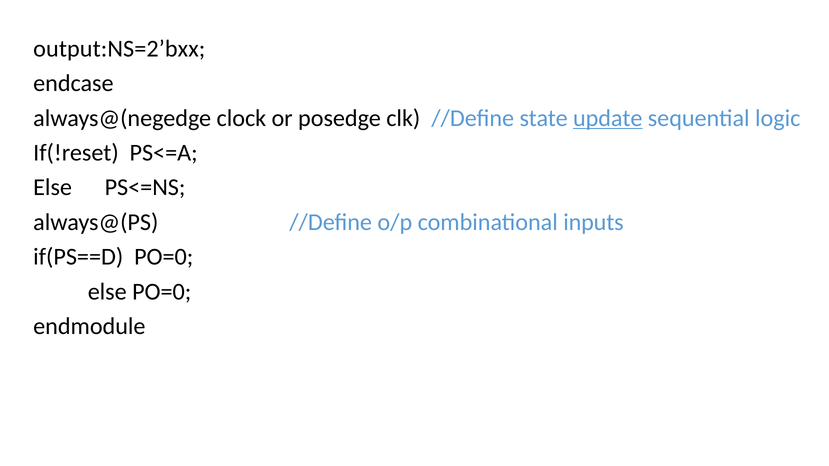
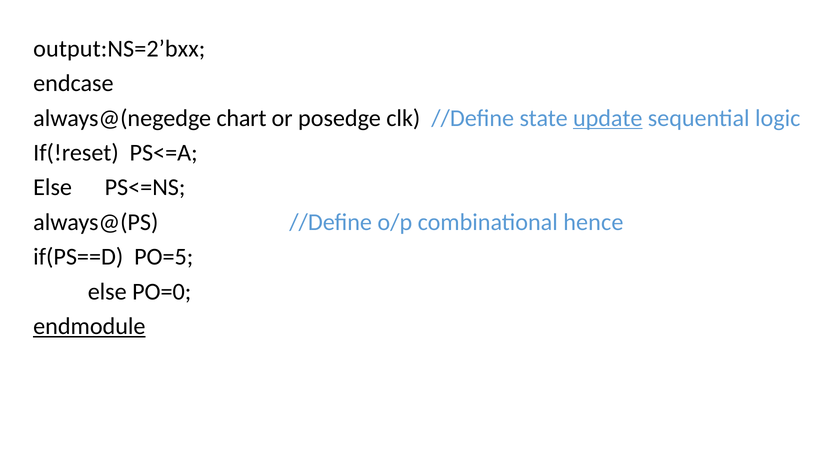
clock: clock -> chart (241, 118)
inputs: inputs -> hence (593, 222)
if(PS==D PO=0: PO=0 -> PO=5 (164, 257)
endmodule underline: none -> present (89, 326)
